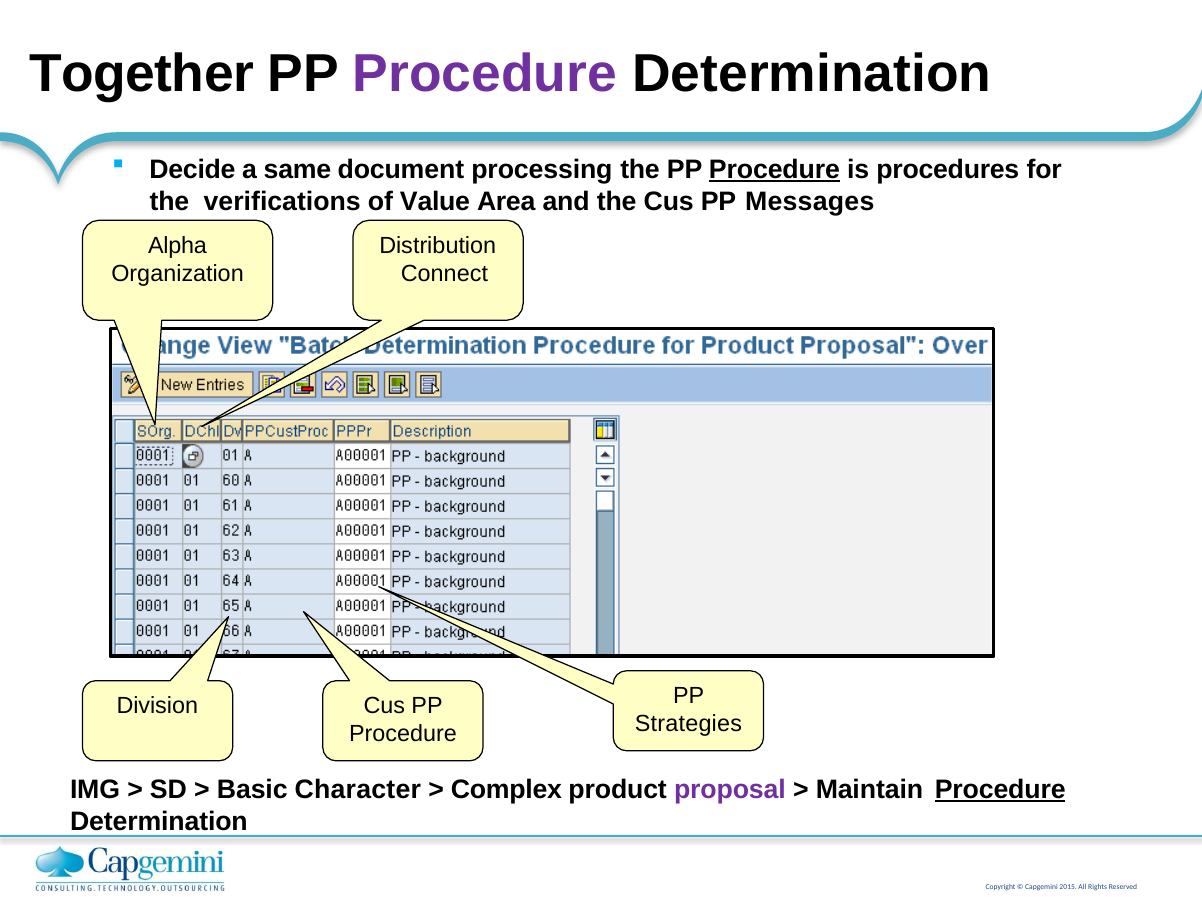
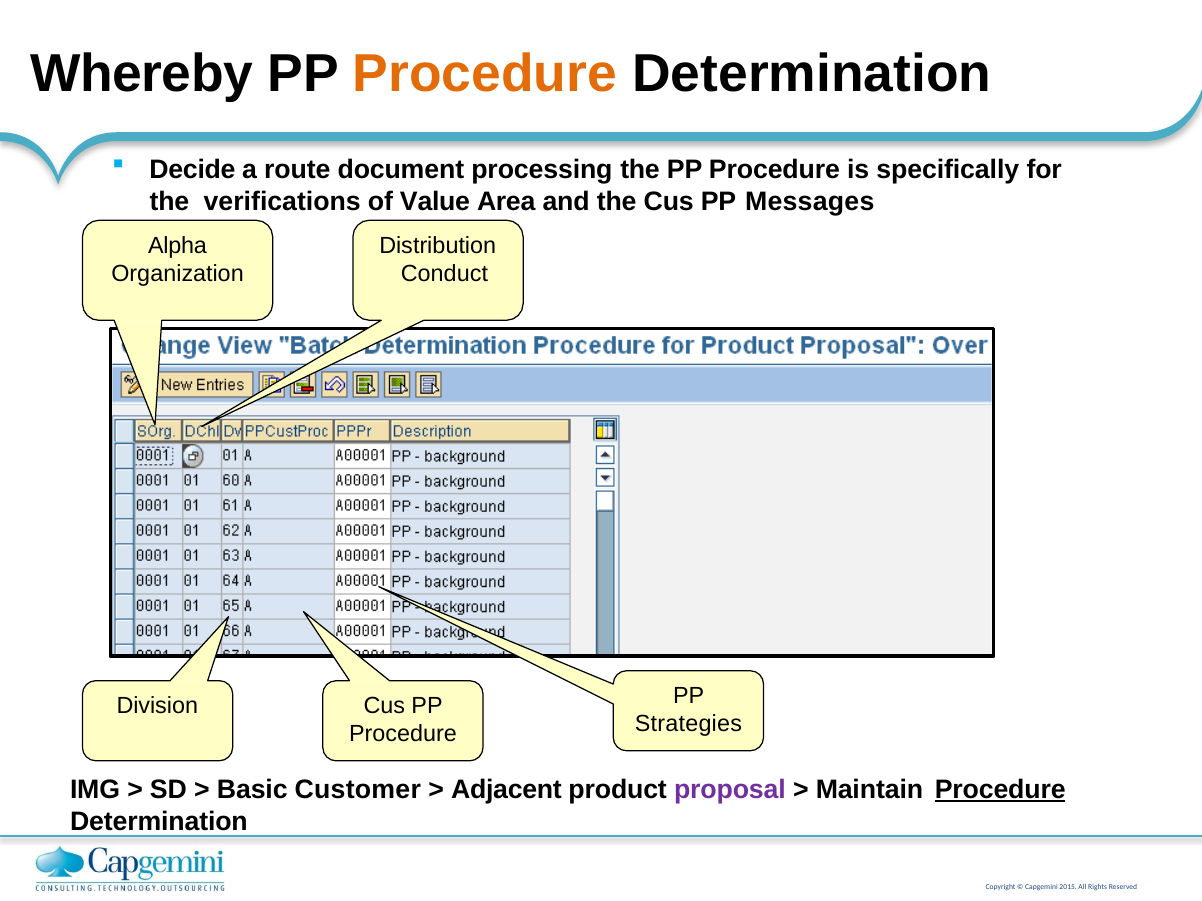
Together: Together -> Whereby (142, 74)
Procedure colour: purple -> orange (485, 74)
same: same -> route (297, 170)
Procedure underline: present -> none (774, 170)
procedures: procedures -> specifically (948, 170)
Connect: Connect -> Conduct (444, 274)
Character: Character -> Customer (358, 790)
Complex: Complex -> Adjacent (506, 790)
